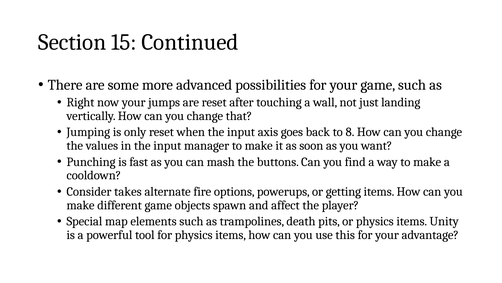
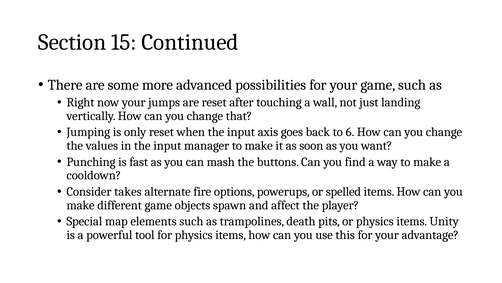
8: 8 -> 6 (350, 132)
getting: getting -> spelled (343, 191)
